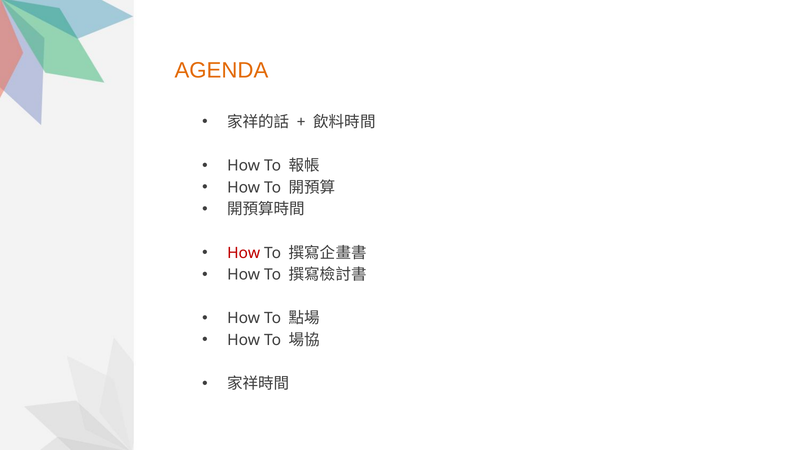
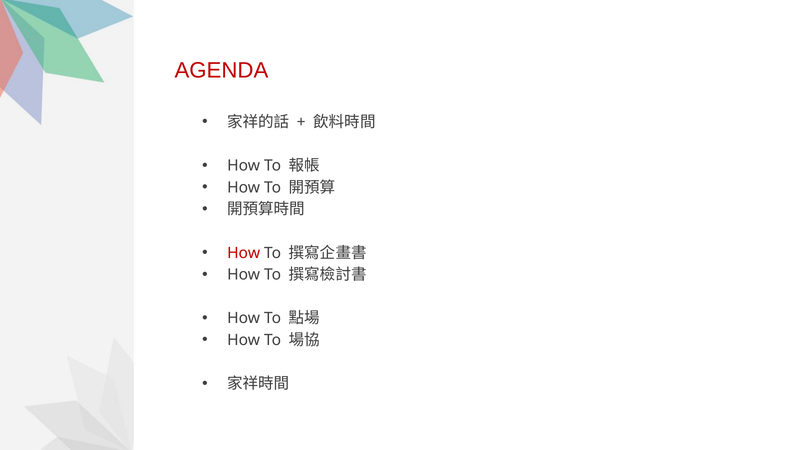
AGENDA colour: orange -> red (221, 70)
